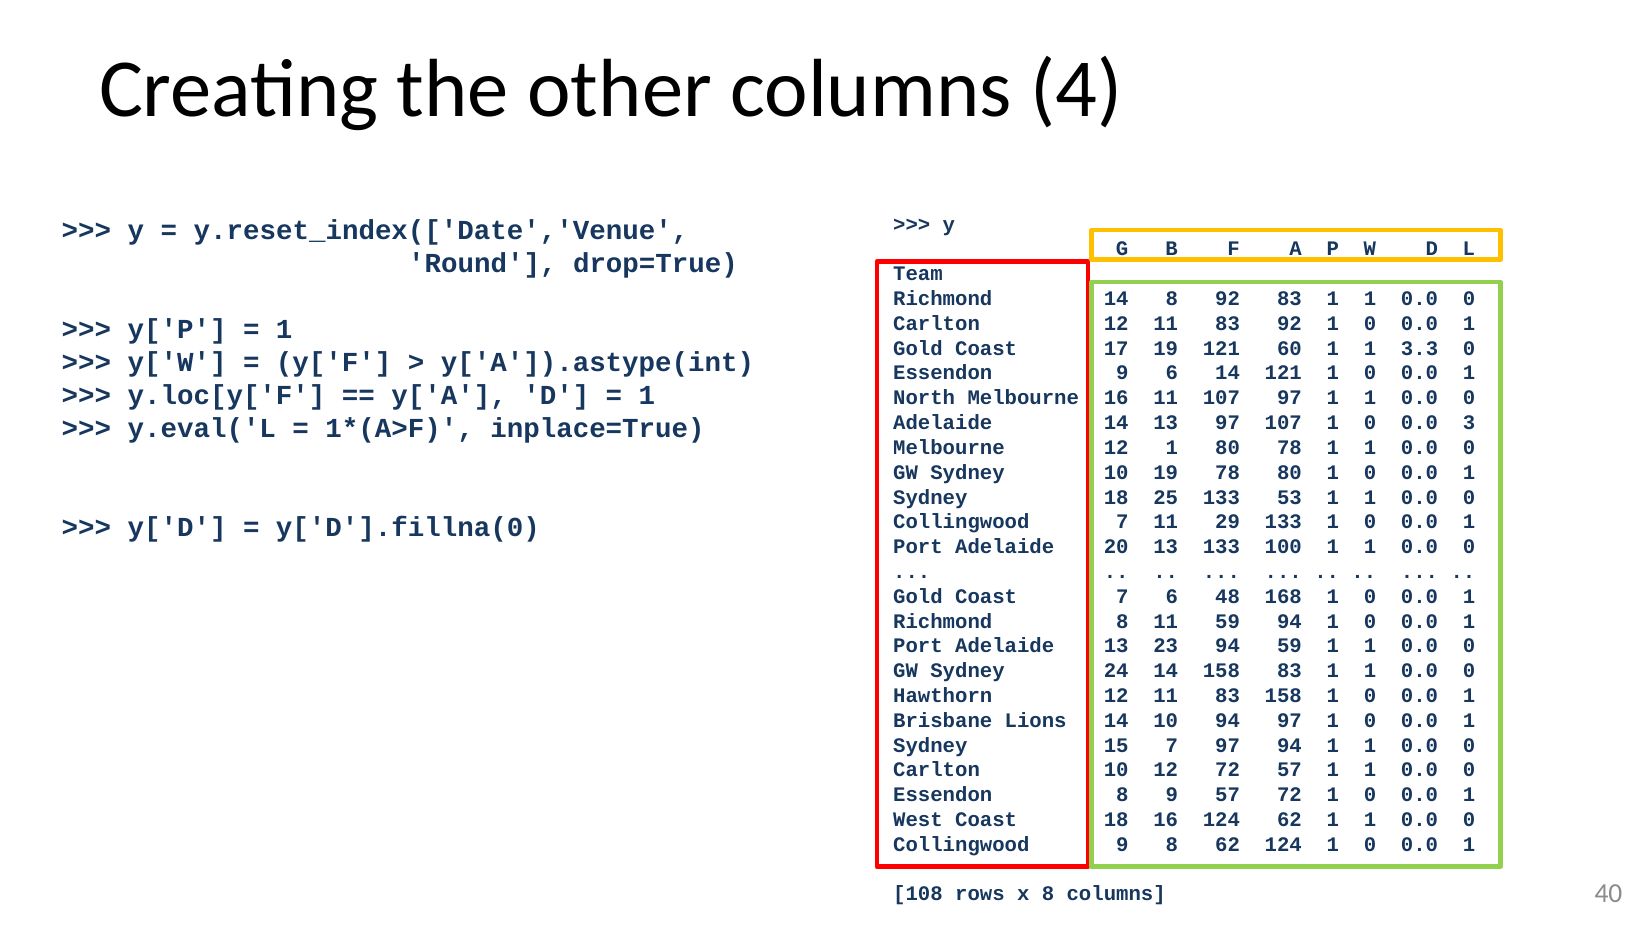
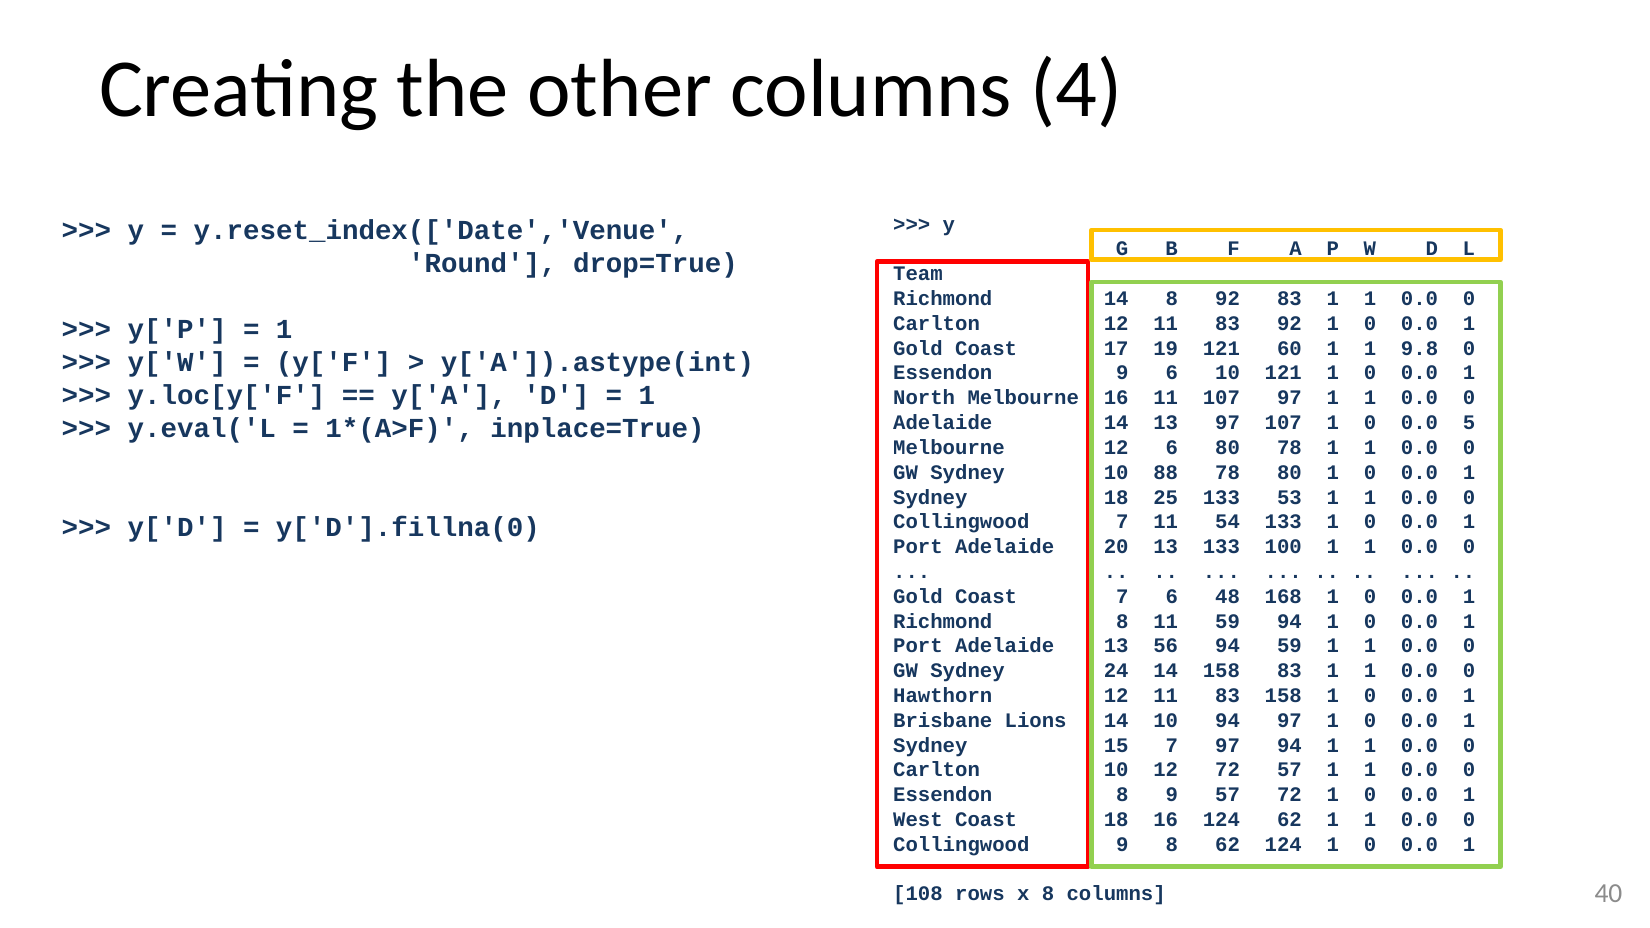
3.3: 3.3 -> 9.8 (1420, 348)
6 14: 14 -> 10 (1228, 373)
3: 3 -> 5 (1469, 423)
12 1: 1 -> 6 (1172, 448)
10 19: 19 -> 88 (1166, 472)
29: 29 -> 54 (1228, 522)
23: 23 -> 56 (1166, 646)
